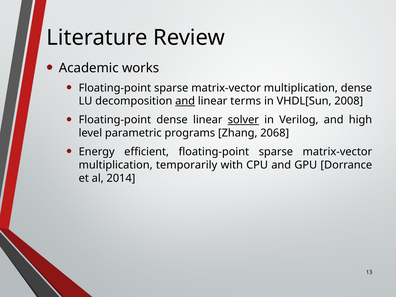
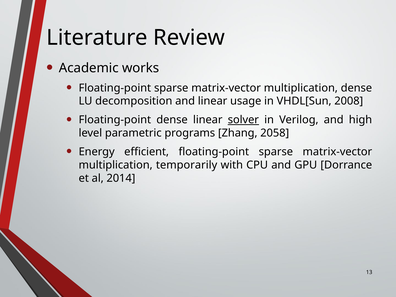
and underline: present -> none (185, 101)
terms: terms -> usage (246, 101)
2068: 2068 -> 2058 (275, 133)
